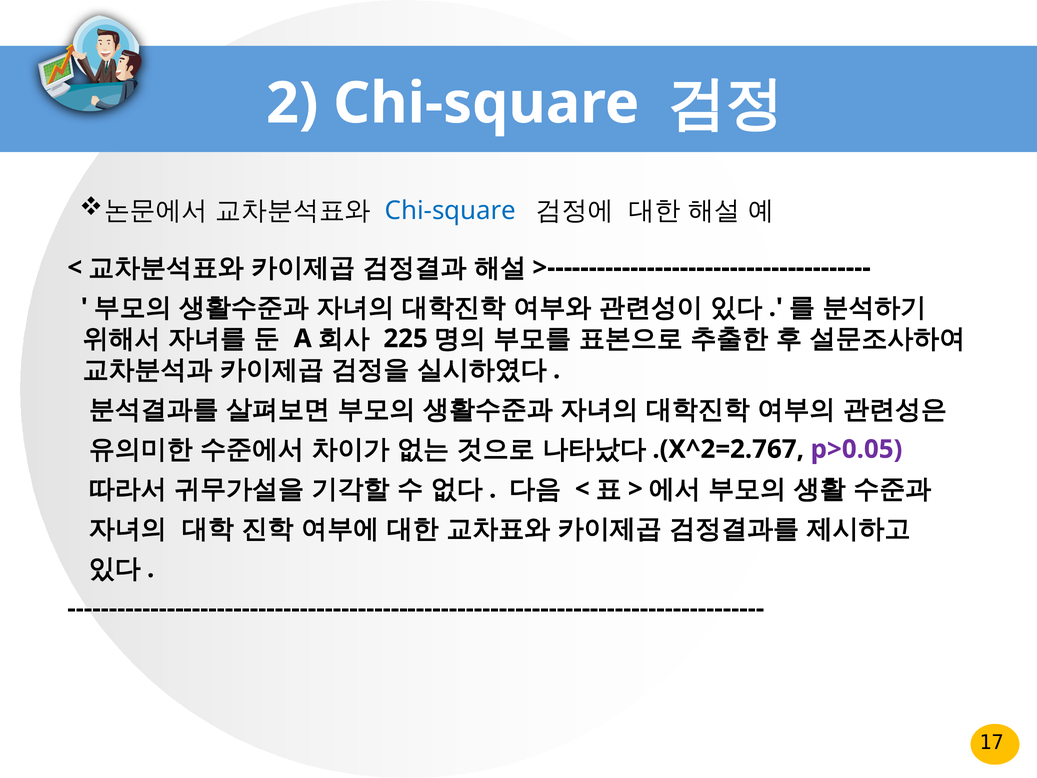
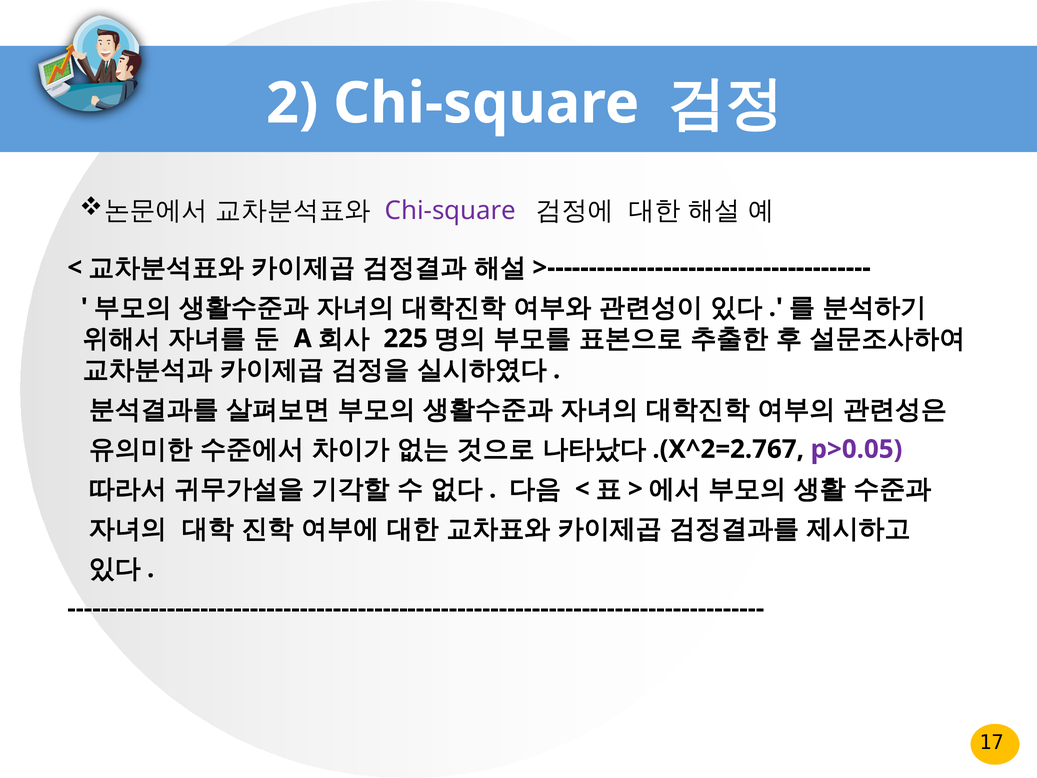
Chi-square colour: blue -> purple (450, 211)
